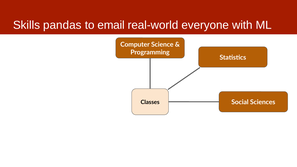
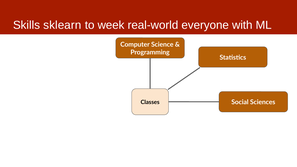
pandas: pandas -> sklearn (62, 25)
email: email -> week (111, 25)
